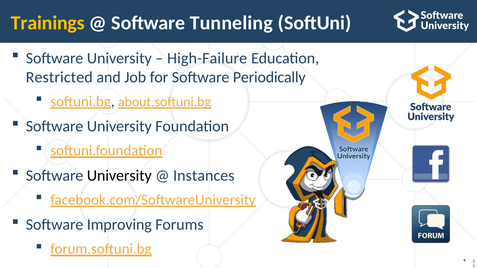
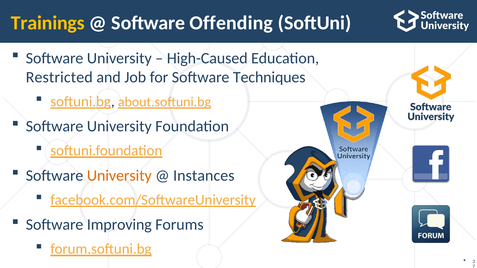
Tunneling: Tunneling -> Offending (231, 23)
High-Failure: High-Failure -> High-Caused (207, 58)
Periodically: Periodically -> Techniques (269, 77)
University colour: black -> orange (119, 176)
